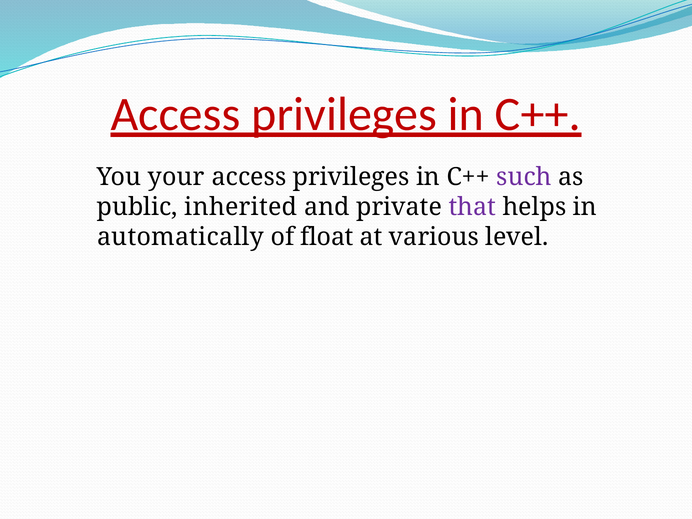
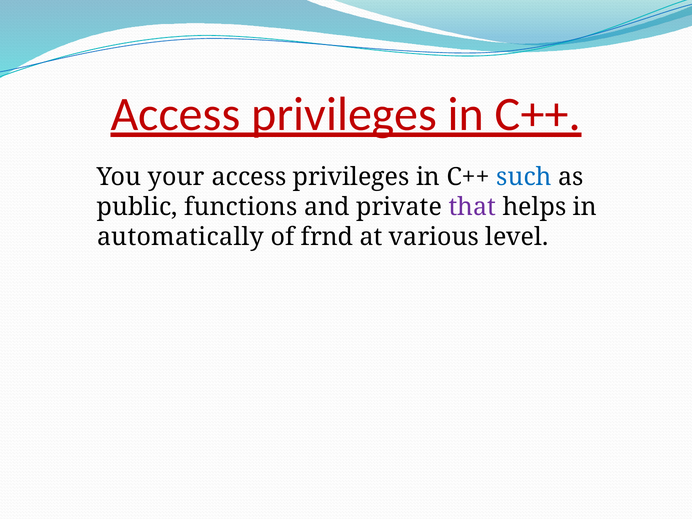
such colour: purple -> blue (524, 177)
inherited: inherited -> functions (241, 207)
float: float -> frnd (327, 237)
